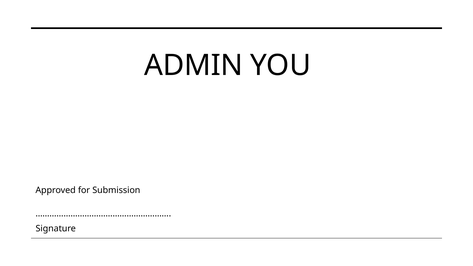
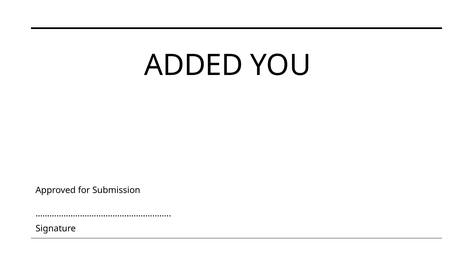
ADMIN: ADMIN -> ADDED (194, 66)
